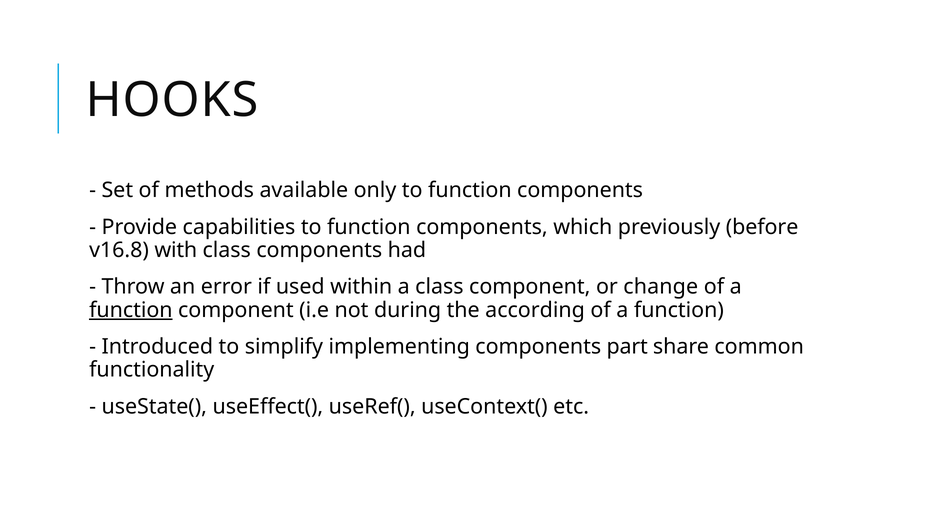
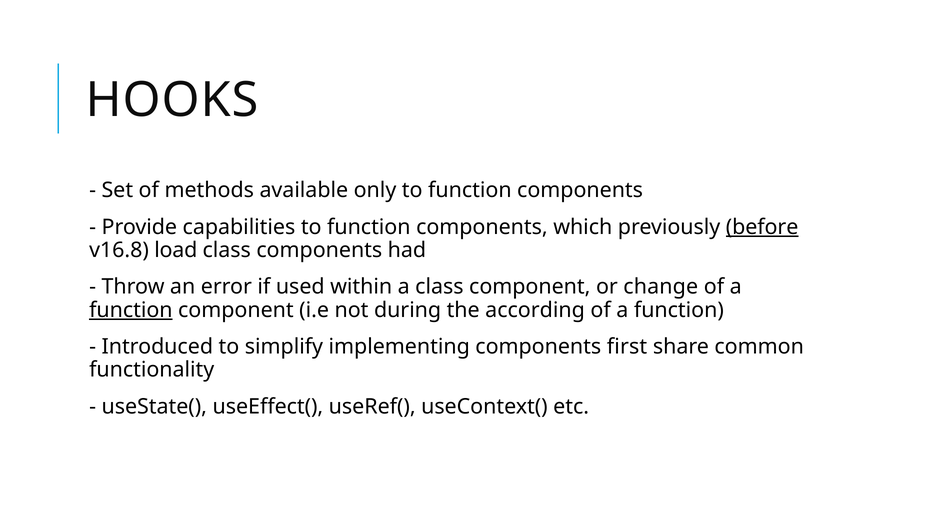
before underline: none -> present (762, 227)
with: with -> load (176, 250)
part: part -> first (627, 347)
